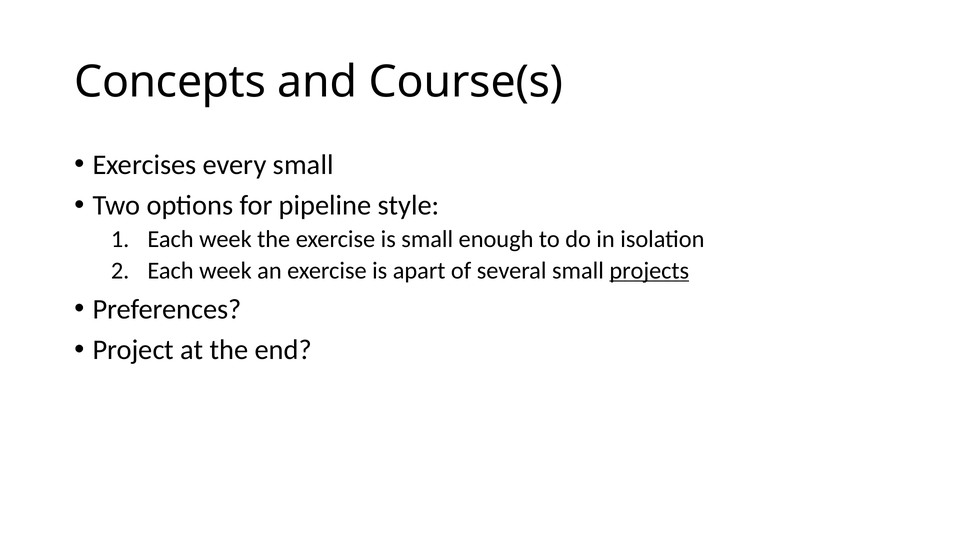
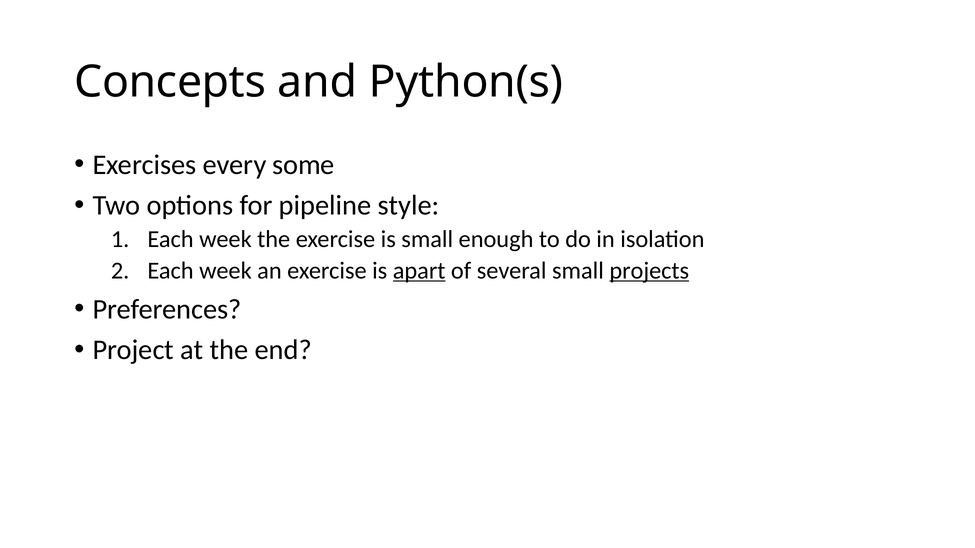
Course(s: Course(s -> Python(s (466, 82)
every small: small -> some (304, 165)
apart underline: none -> present (419, 271)
